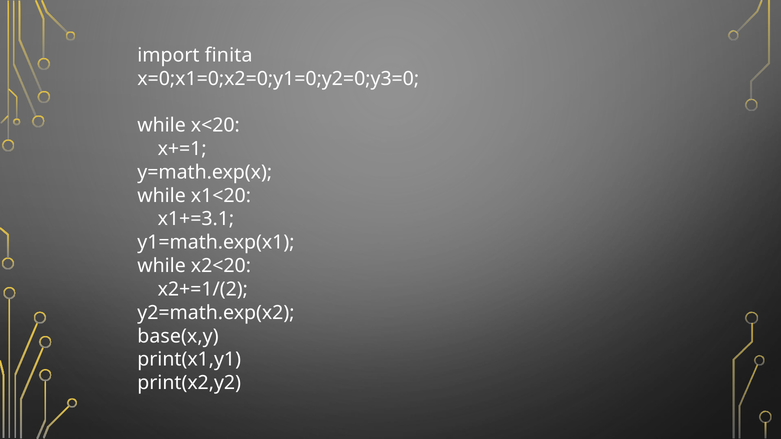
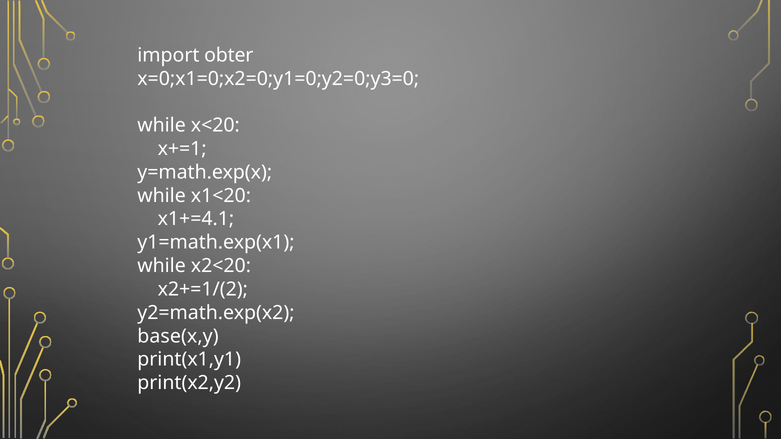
finita: finita -> obter (229, 55)
x1+=3.1: x1+=3.1 -> x1+=4.1 (196, 219)
